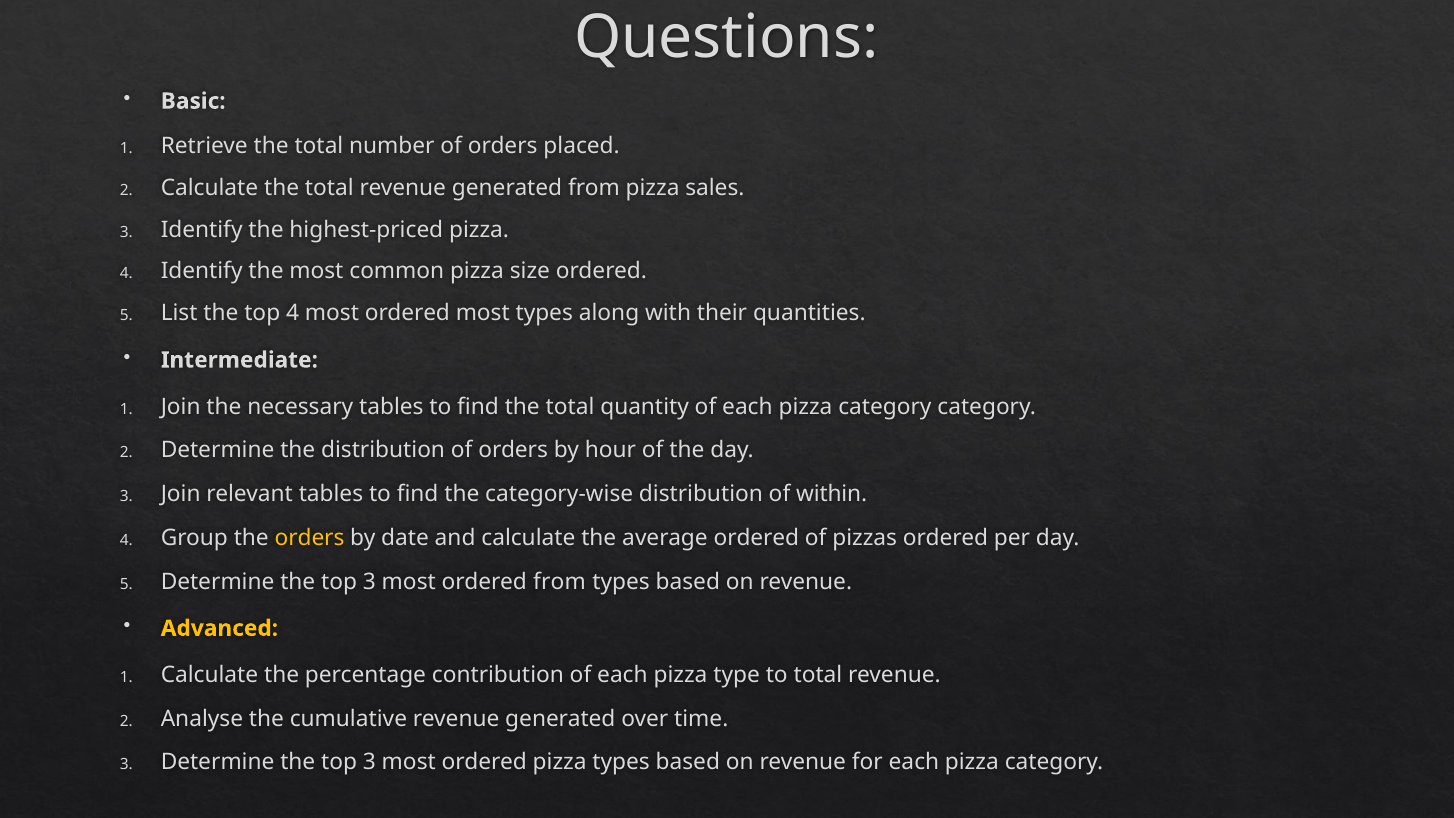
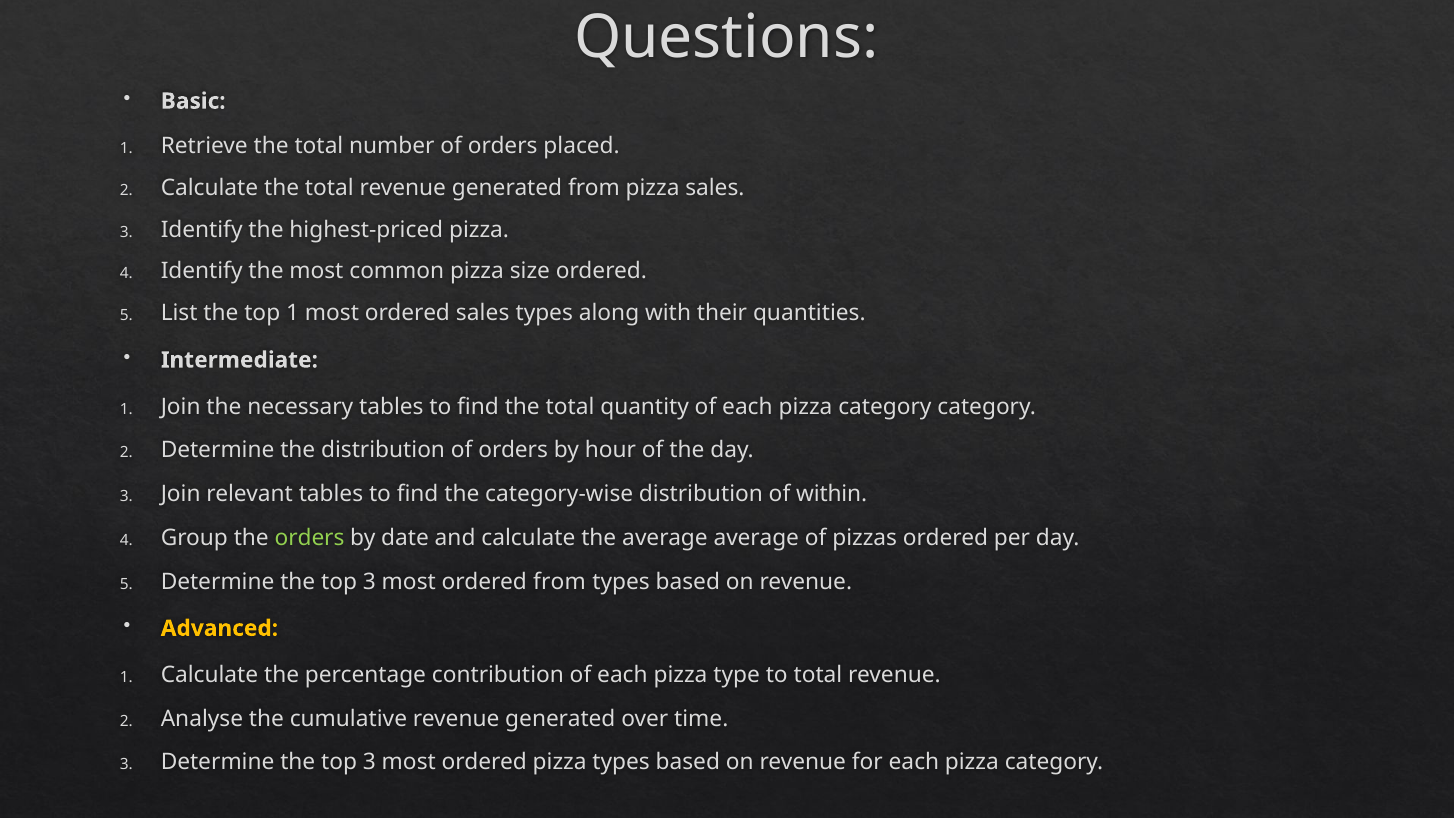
top 4: 4 -> 1 (293, 313)
ordered most: most -> sales (483, 313)
orders colour: yellow -> light green (310, 538)
average ordered: ordered -> average (756, 538)
